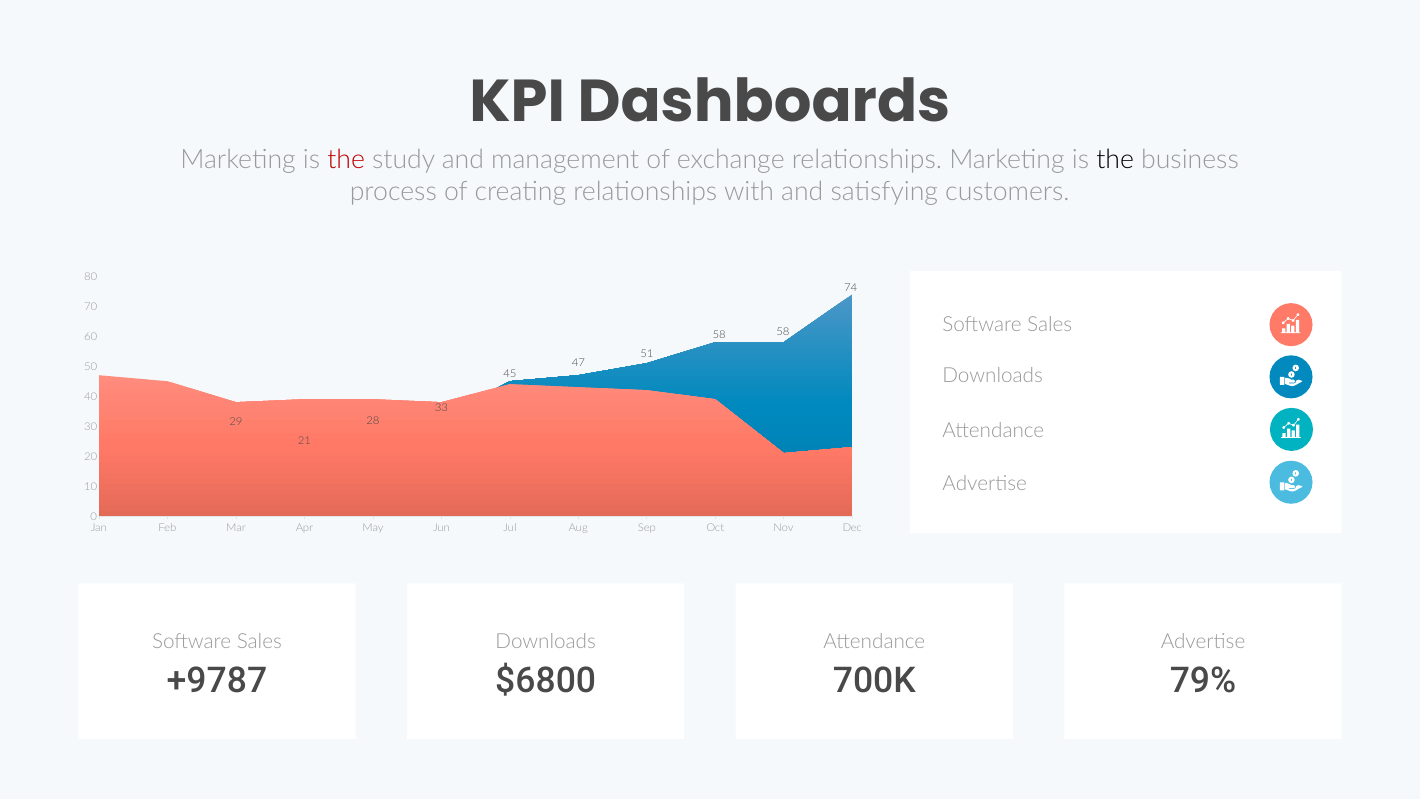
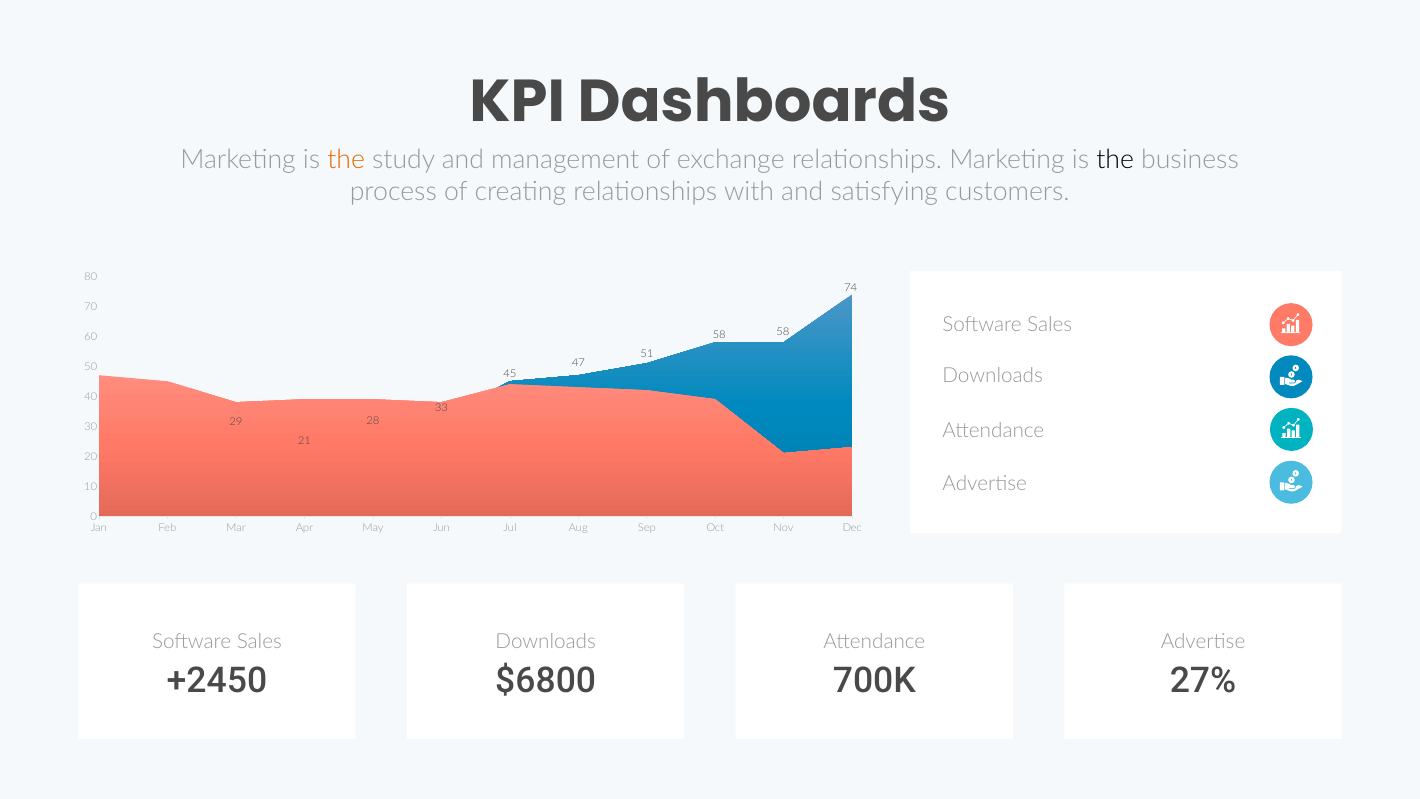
the colour: red -> orange (346, 159)
+9787: +9787 -> +2450 (217, 681)
79%: 79% -> 27% (1203, 681)
